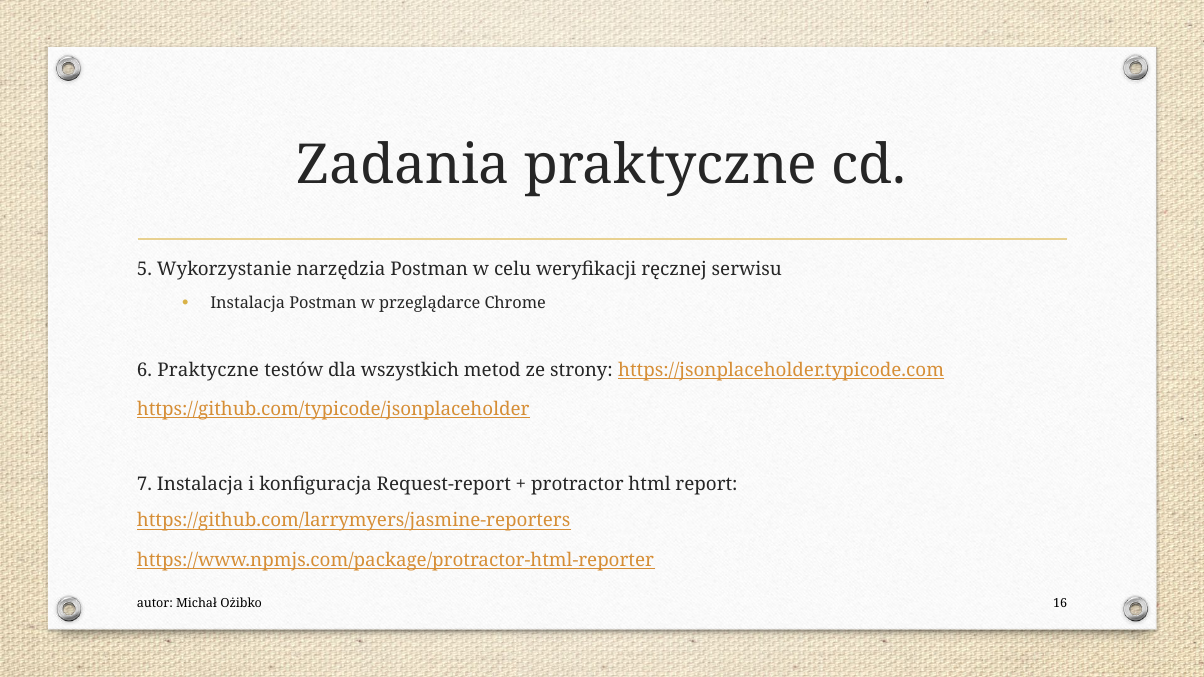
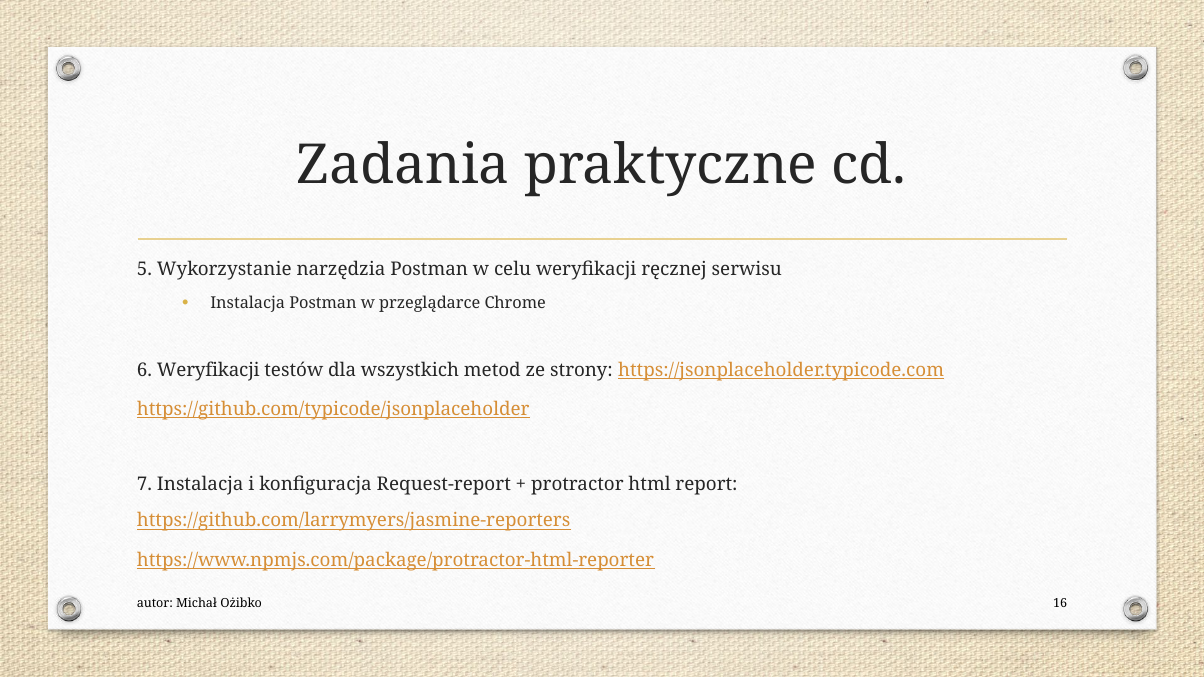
6 Praktyczne: Praktyczne -> Weryfikacji (208, 370)
